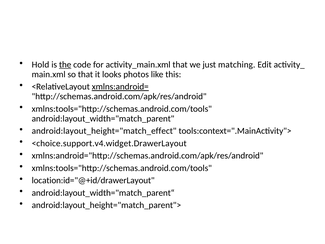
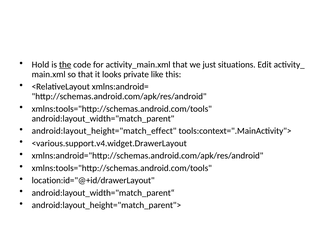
matching: matching -> situations (237, 65)
photos: photos -> private (136, 74)
xmlns:android= underline: present -> none (120, 87)
<choice.support.v4.widget.DrawerLayout: <choice.support.v4.widget.DrawerLayout -> <various.support.v4.widget.DrawerLayout (109, 143)
